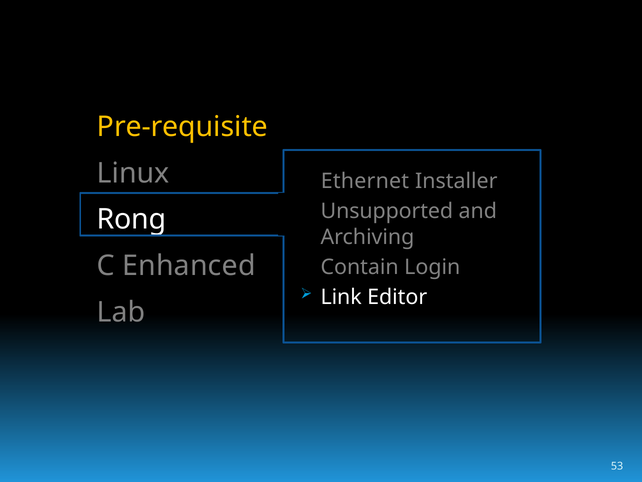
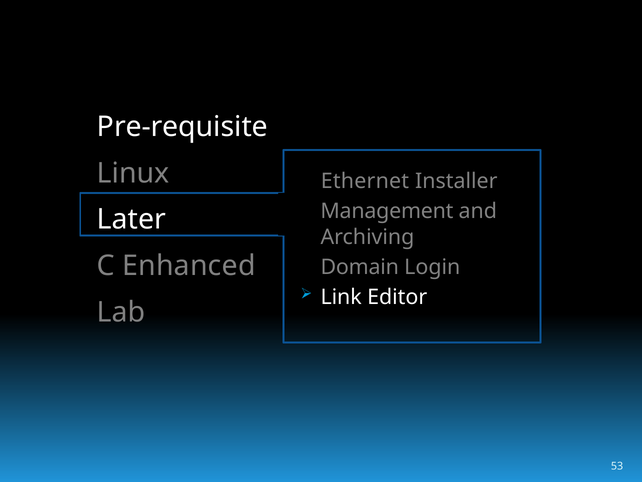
Pre-requisite colour: yellow -> white (182, 127)
Unsupported: Unsupported -> Management (387, 211)
Rong: Rong -> Later (132, 219)
Contain: Contain -> Domain (360, 267)
